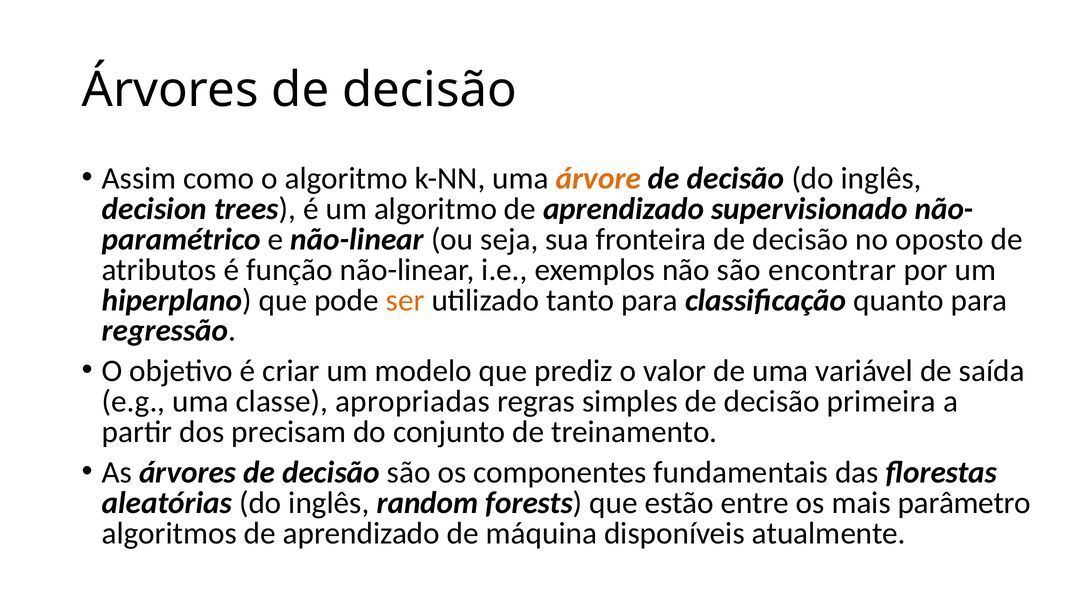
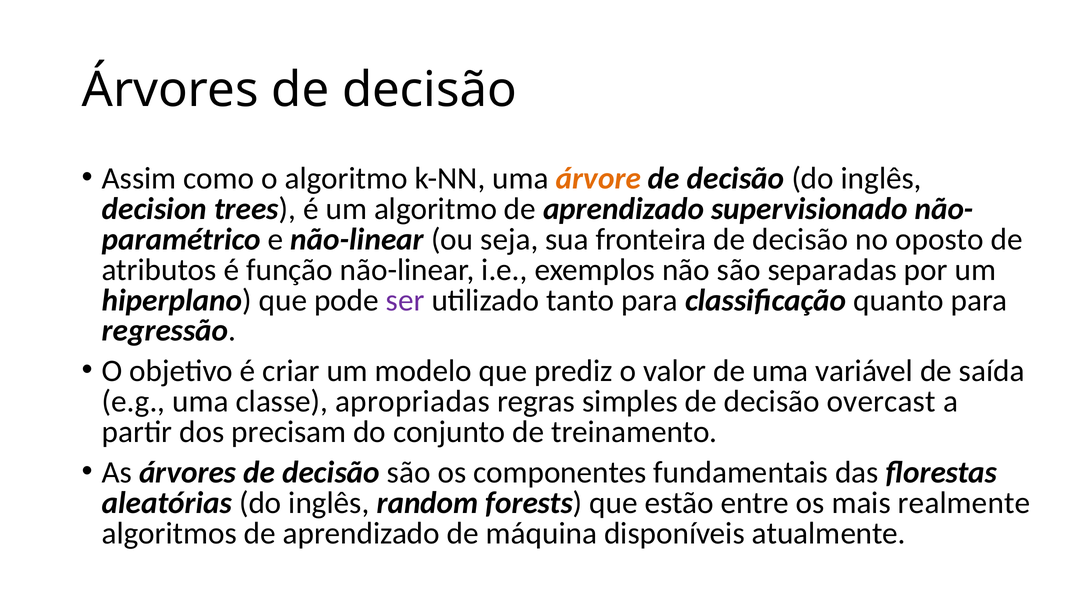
encontrar: encontrar -> separadas (832, 270)
ser colour: orange -> purple (405, 300)
primeira: primeira -> overcast (881, 402)
parâmetro: parâmetro -> realmente (964, 503)
